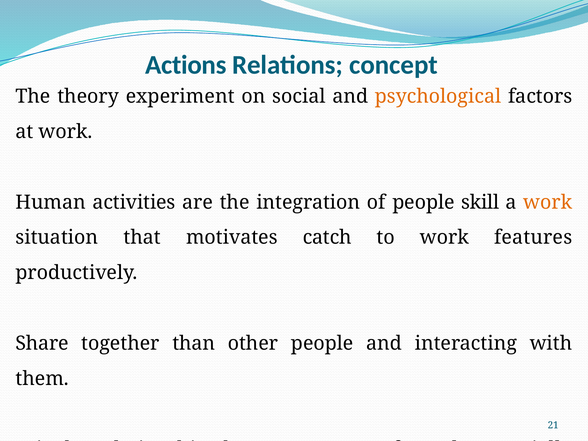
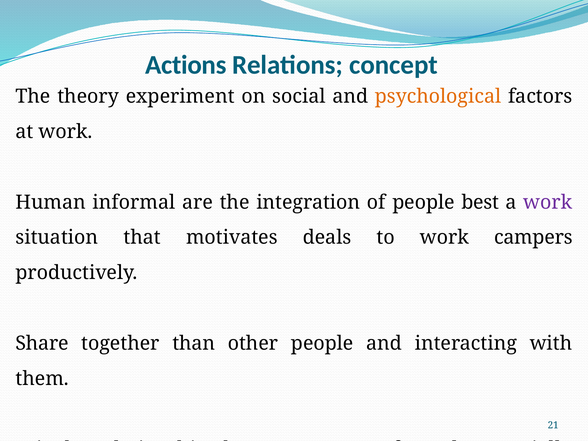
activities: activities -> informal (134, 202)
skill: skill -> best (480, 202)
work colour: orange -> purple (548, 202)
catch: catch -> deals (327, 238)
features: features -> campers (533, 238)
